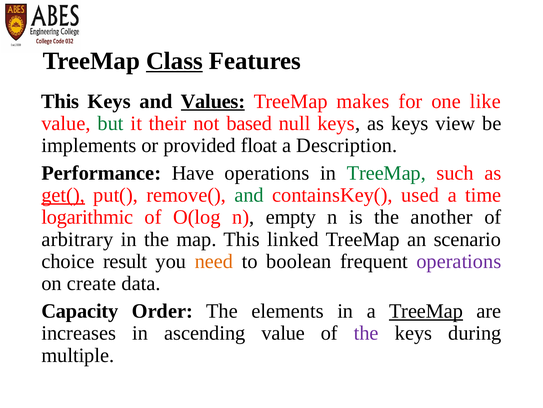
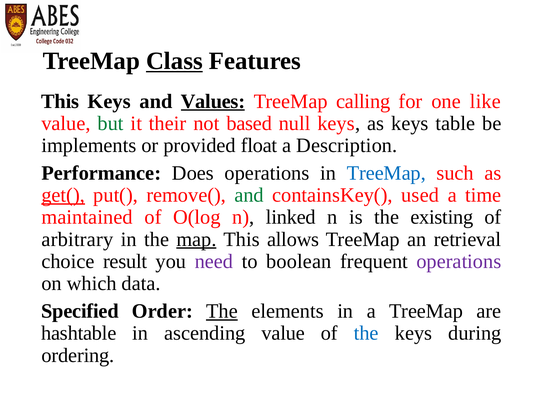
makes: makes -> calling (363, 101)
view: view -> table (455, 123)
Have: Have -> Does (193, 173)
TreeMap colour: green -> blue (386, 173)
logarithmic: logarithmic -> maintained (87, 217)
empty: empty -> linked (291, 217)
another: another -> existing (442, 217)
map underline: none -> present (196, 239)
linked: linked -> allows (293, 239)
scenario: scenario -> retrieval (467, 239)
need colour: orange -> purple (214, 261)
create: create -> which (92, 283)
Capacity: Capacity -> Specified (80, 311)
The underline: none -> present (222, 311)
TreeMap underline: present -> none (426, 311)
increases: increases -> hashtable (79, 333)
the colour: purple -> blue (366, 333)
multiple: multiple -> ordering (78, 355)
